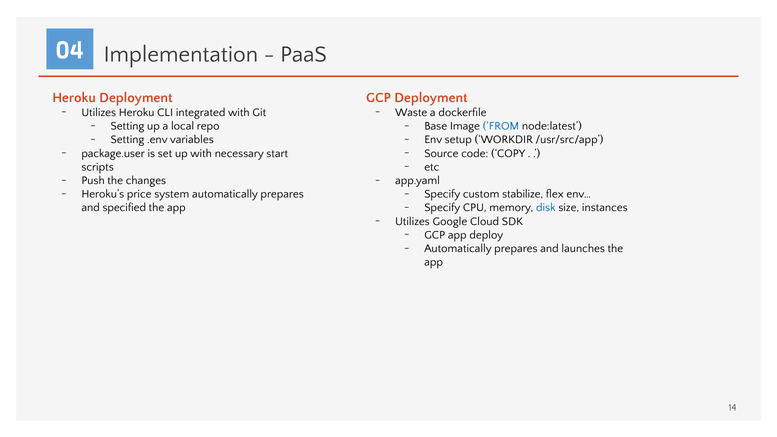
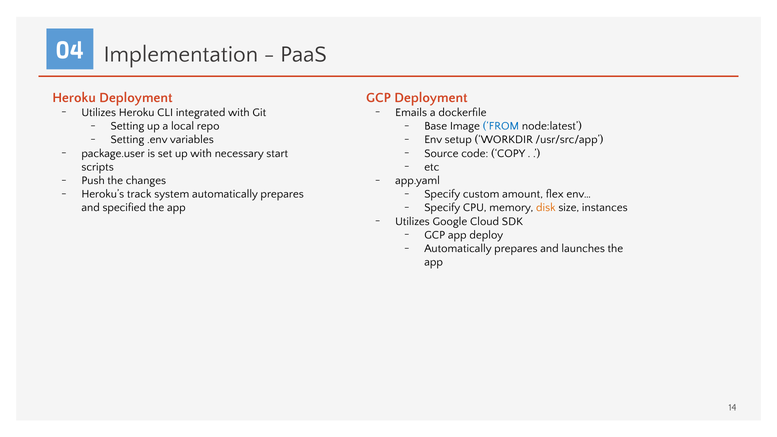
Waste: Waste -> Emails (411, 113)
price: price -> track (139, 194)
stabilize: stabilize -> amount (523, 194)
disk colour: blue -> orange (546, 208)
